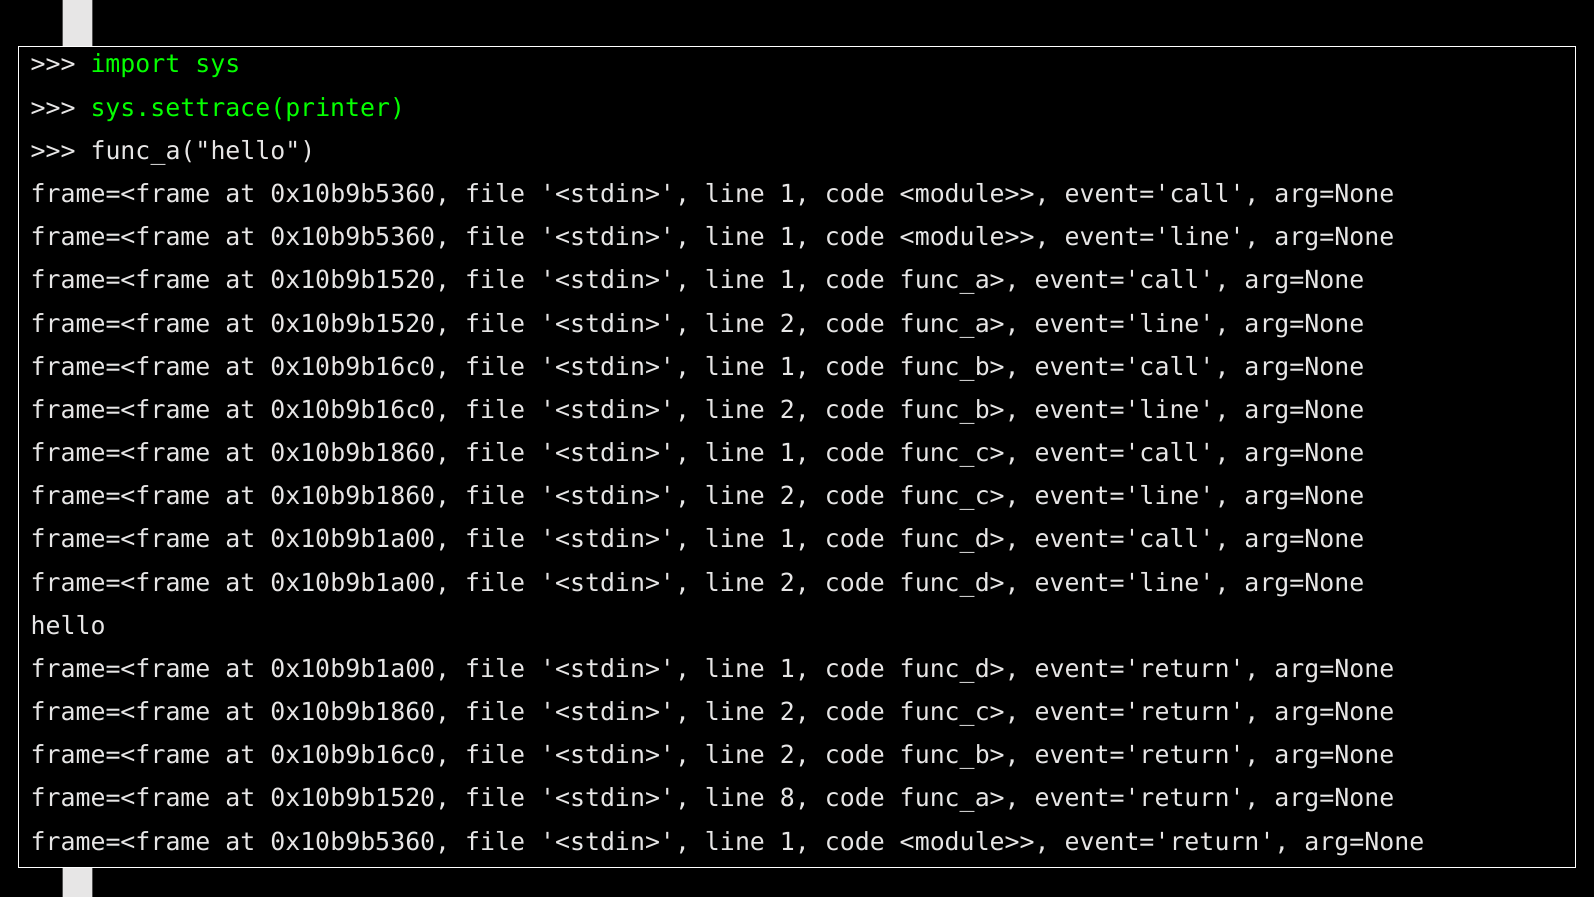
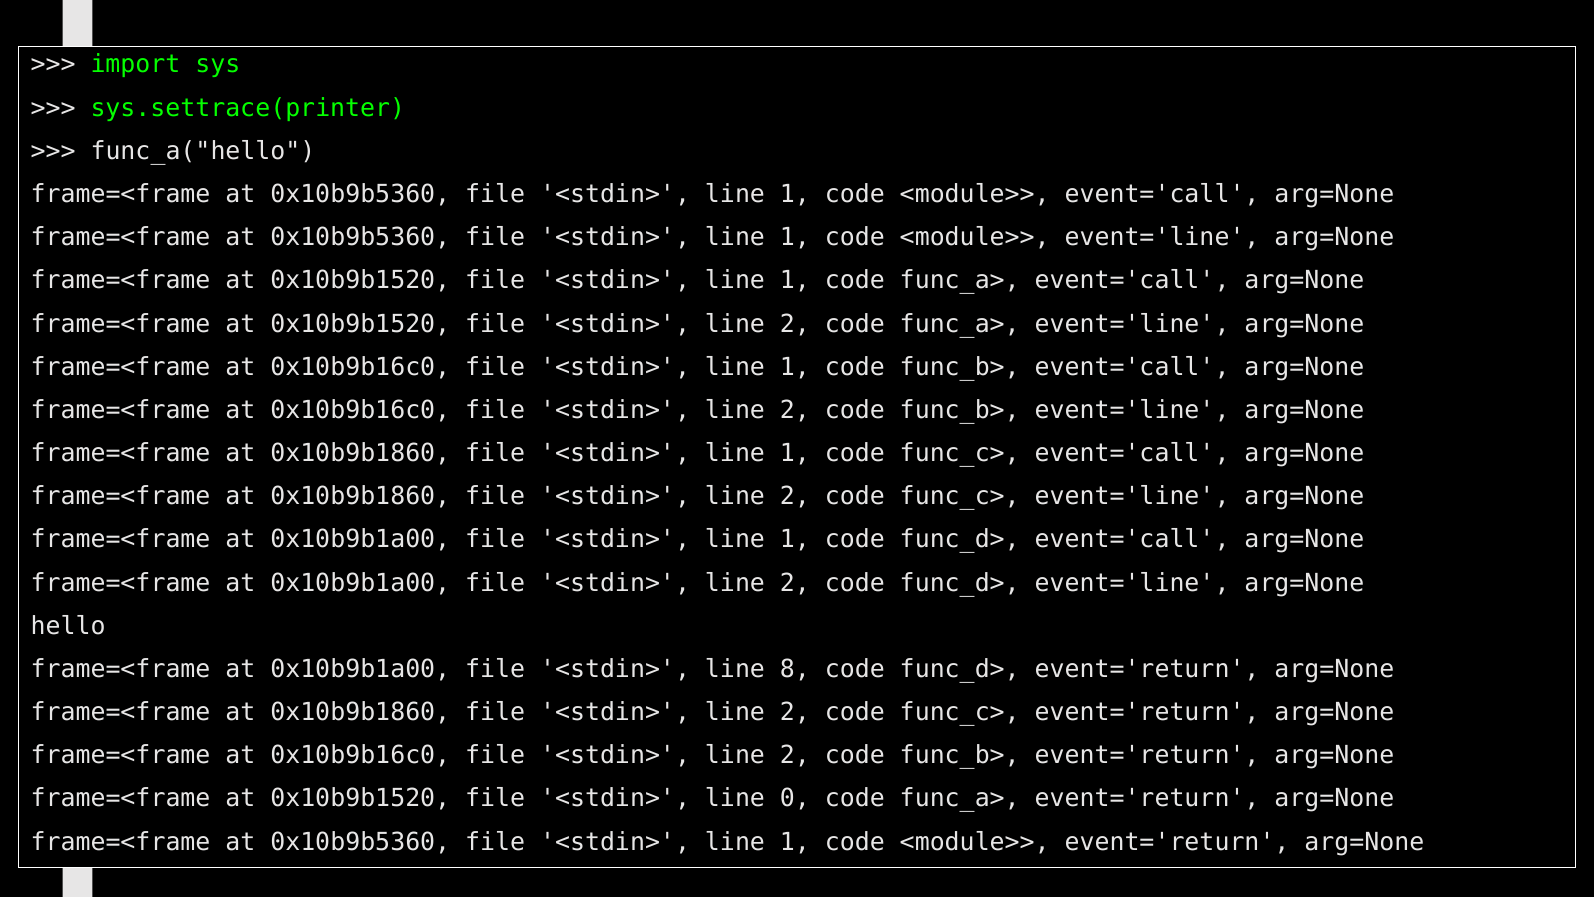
1: 1 -> 8 (795, 669)
8: 8 -> 0 (795, 798)
